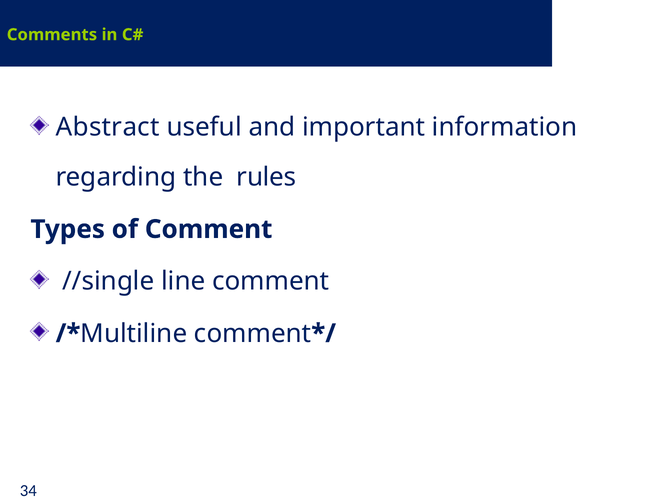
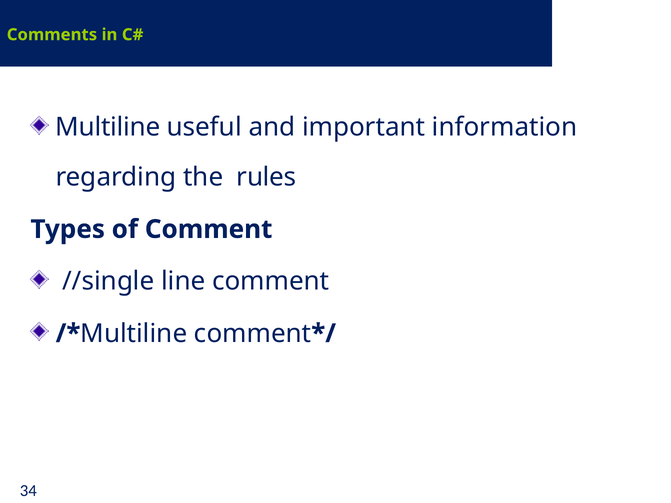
Abstract: Abstract -> Multiline (108, 127)
